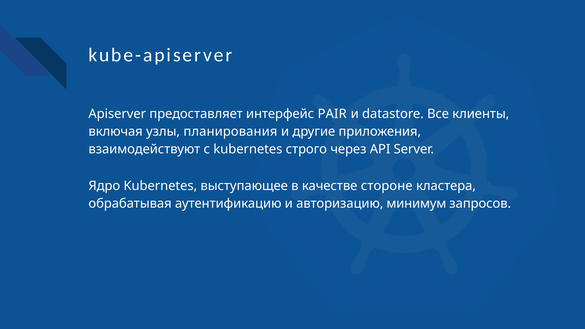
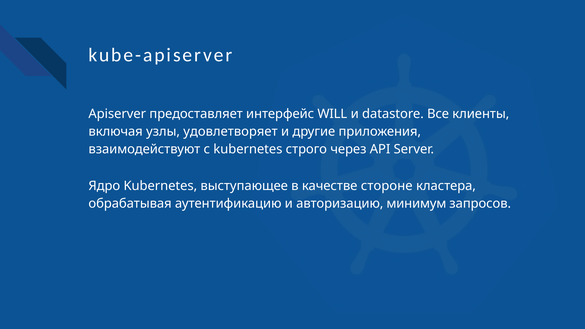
PAIR: PAIR -> WILL (332, 114)
планирования: планирования -> удовлетворяет (230, 132)
